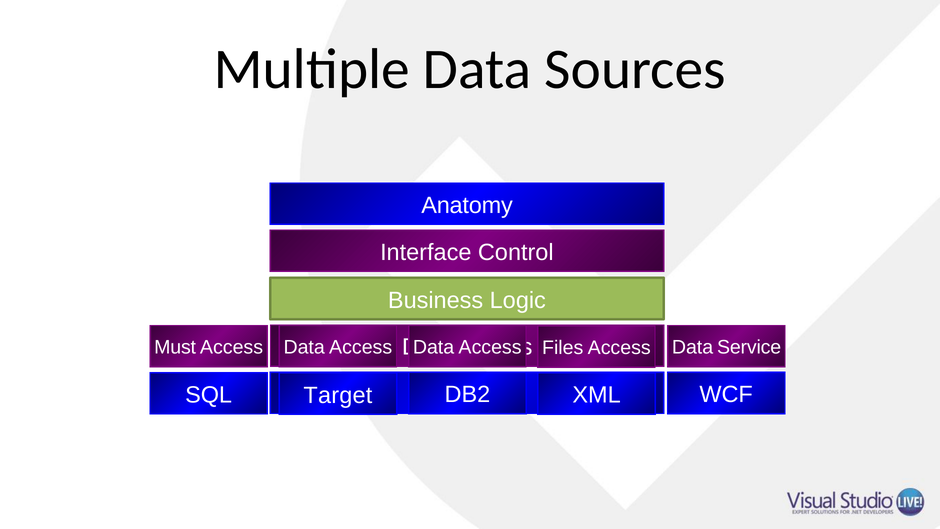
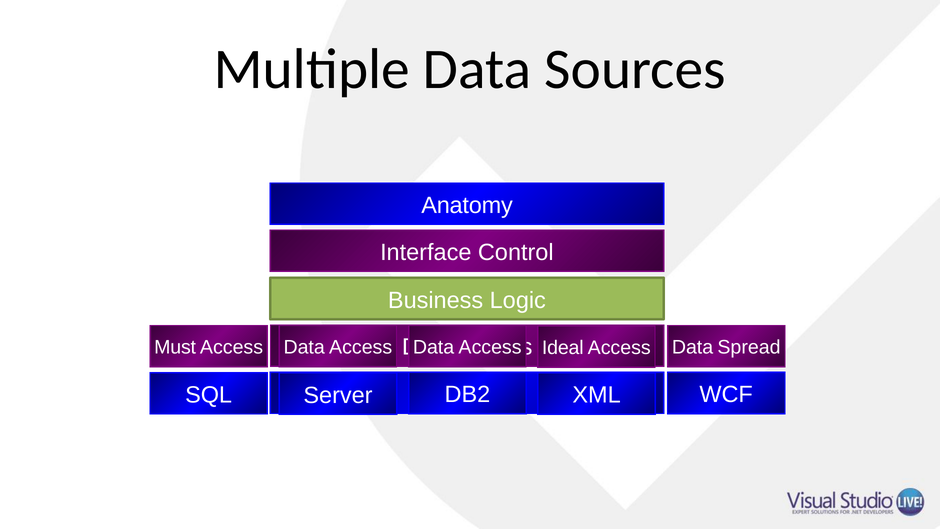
Service: Service -> Spread (749, 347)
Files: Files -> Ideal (563, 348)
Target: Target -> Server (338, 395)
